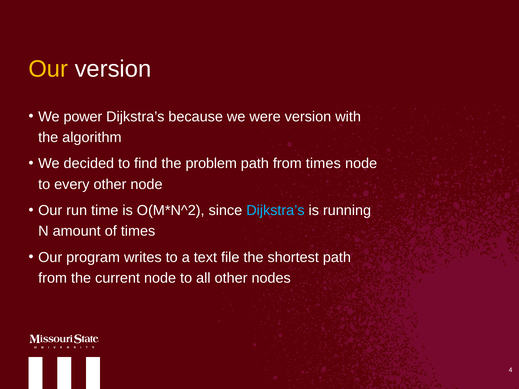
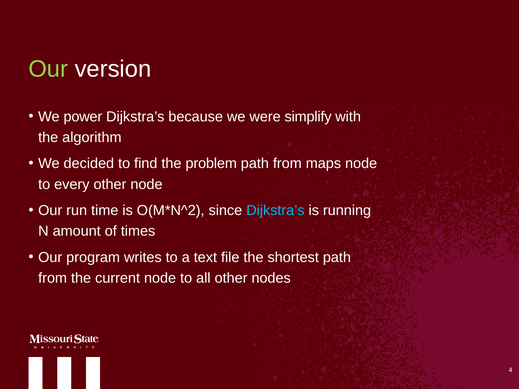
Our colour: yellow -> light green (48, 69)
were version: version -> simplify (308, 117)
from times: times -> maps (323, 164)
